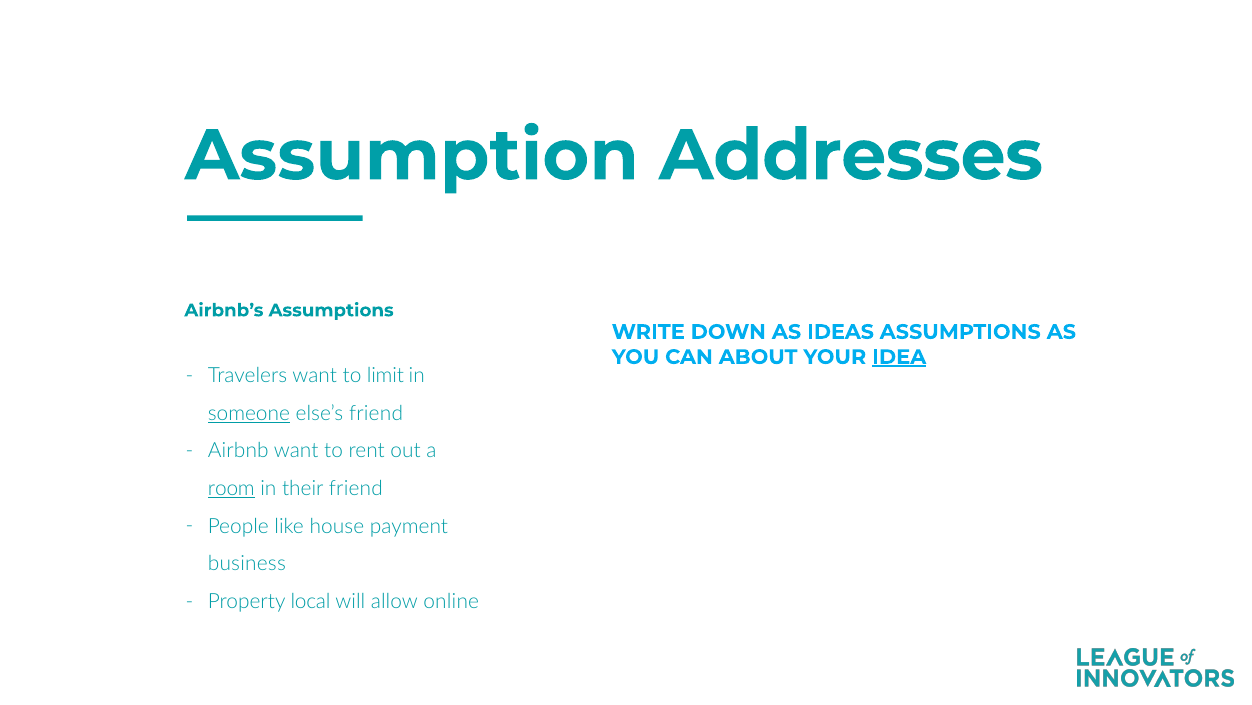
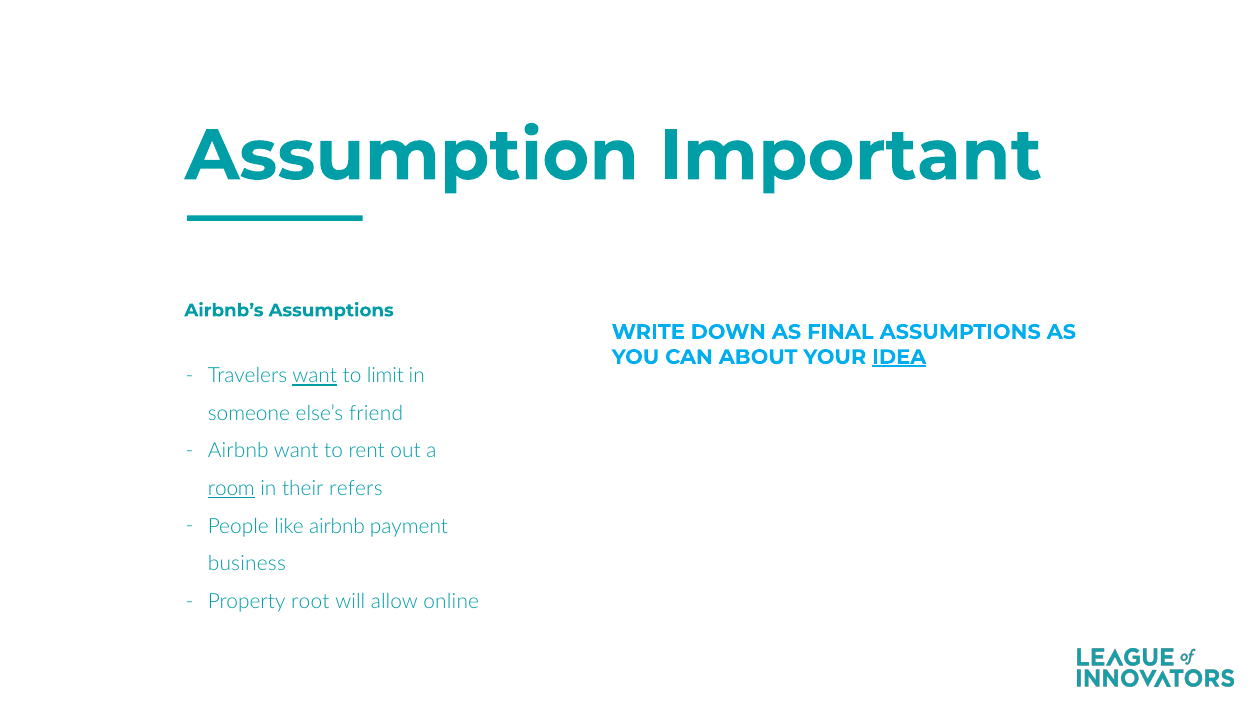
Addresses: Addresses -> Important (851, 156)
IDEAS: IDEAS -> FINAL (840, 332)
want underline: none -> present (315, 376)
someone underline: present -> none (249, 413)
their friend: friend -> refers (356, 488)
like house: house -> airbnb (337, 526)
local: local -> root (310, 601)
